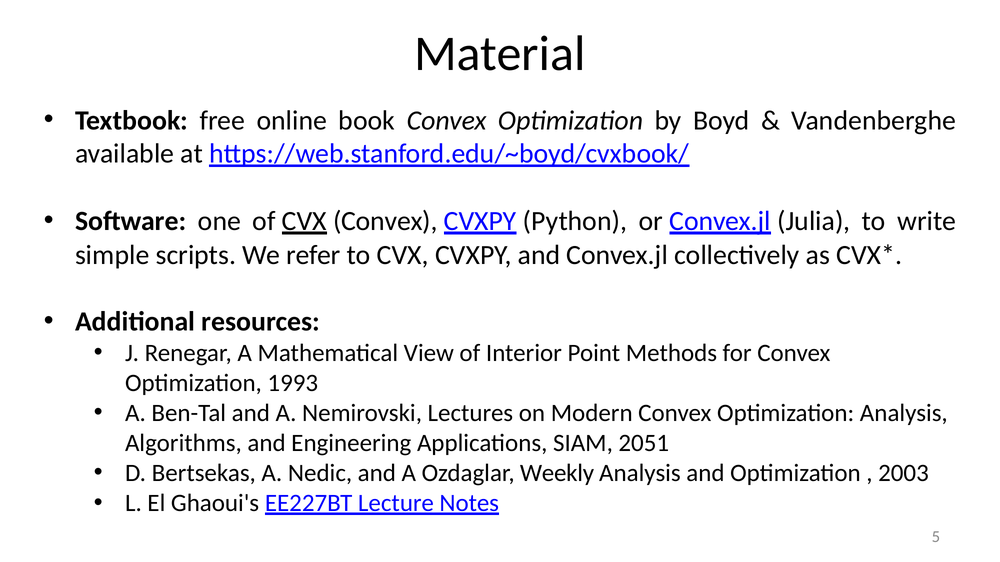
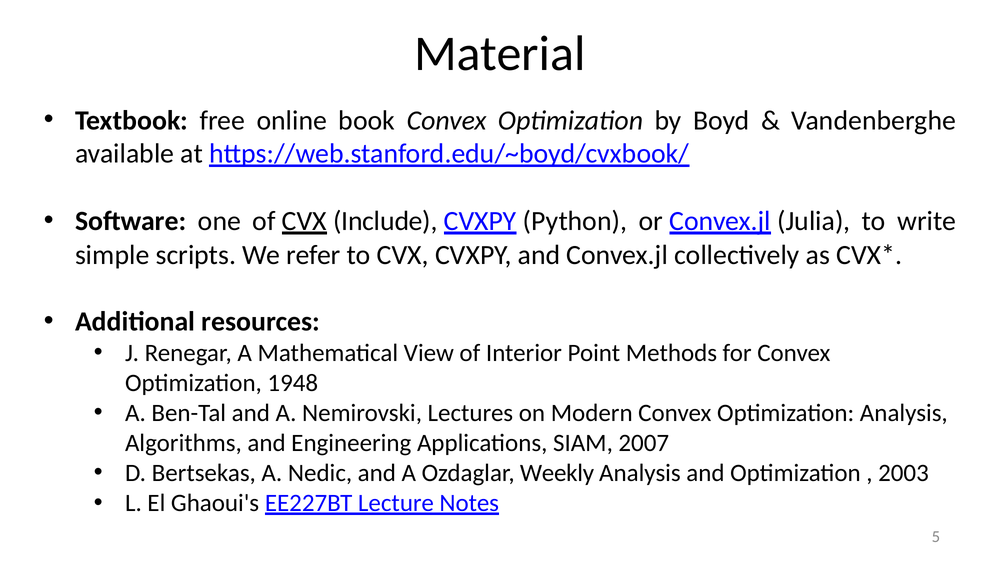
CVX Convex: Convex -> Include (385, 221)
1993: 1993 -> 1948 (293, 383)
2051: 2051 -> 2007 (644, 443)
